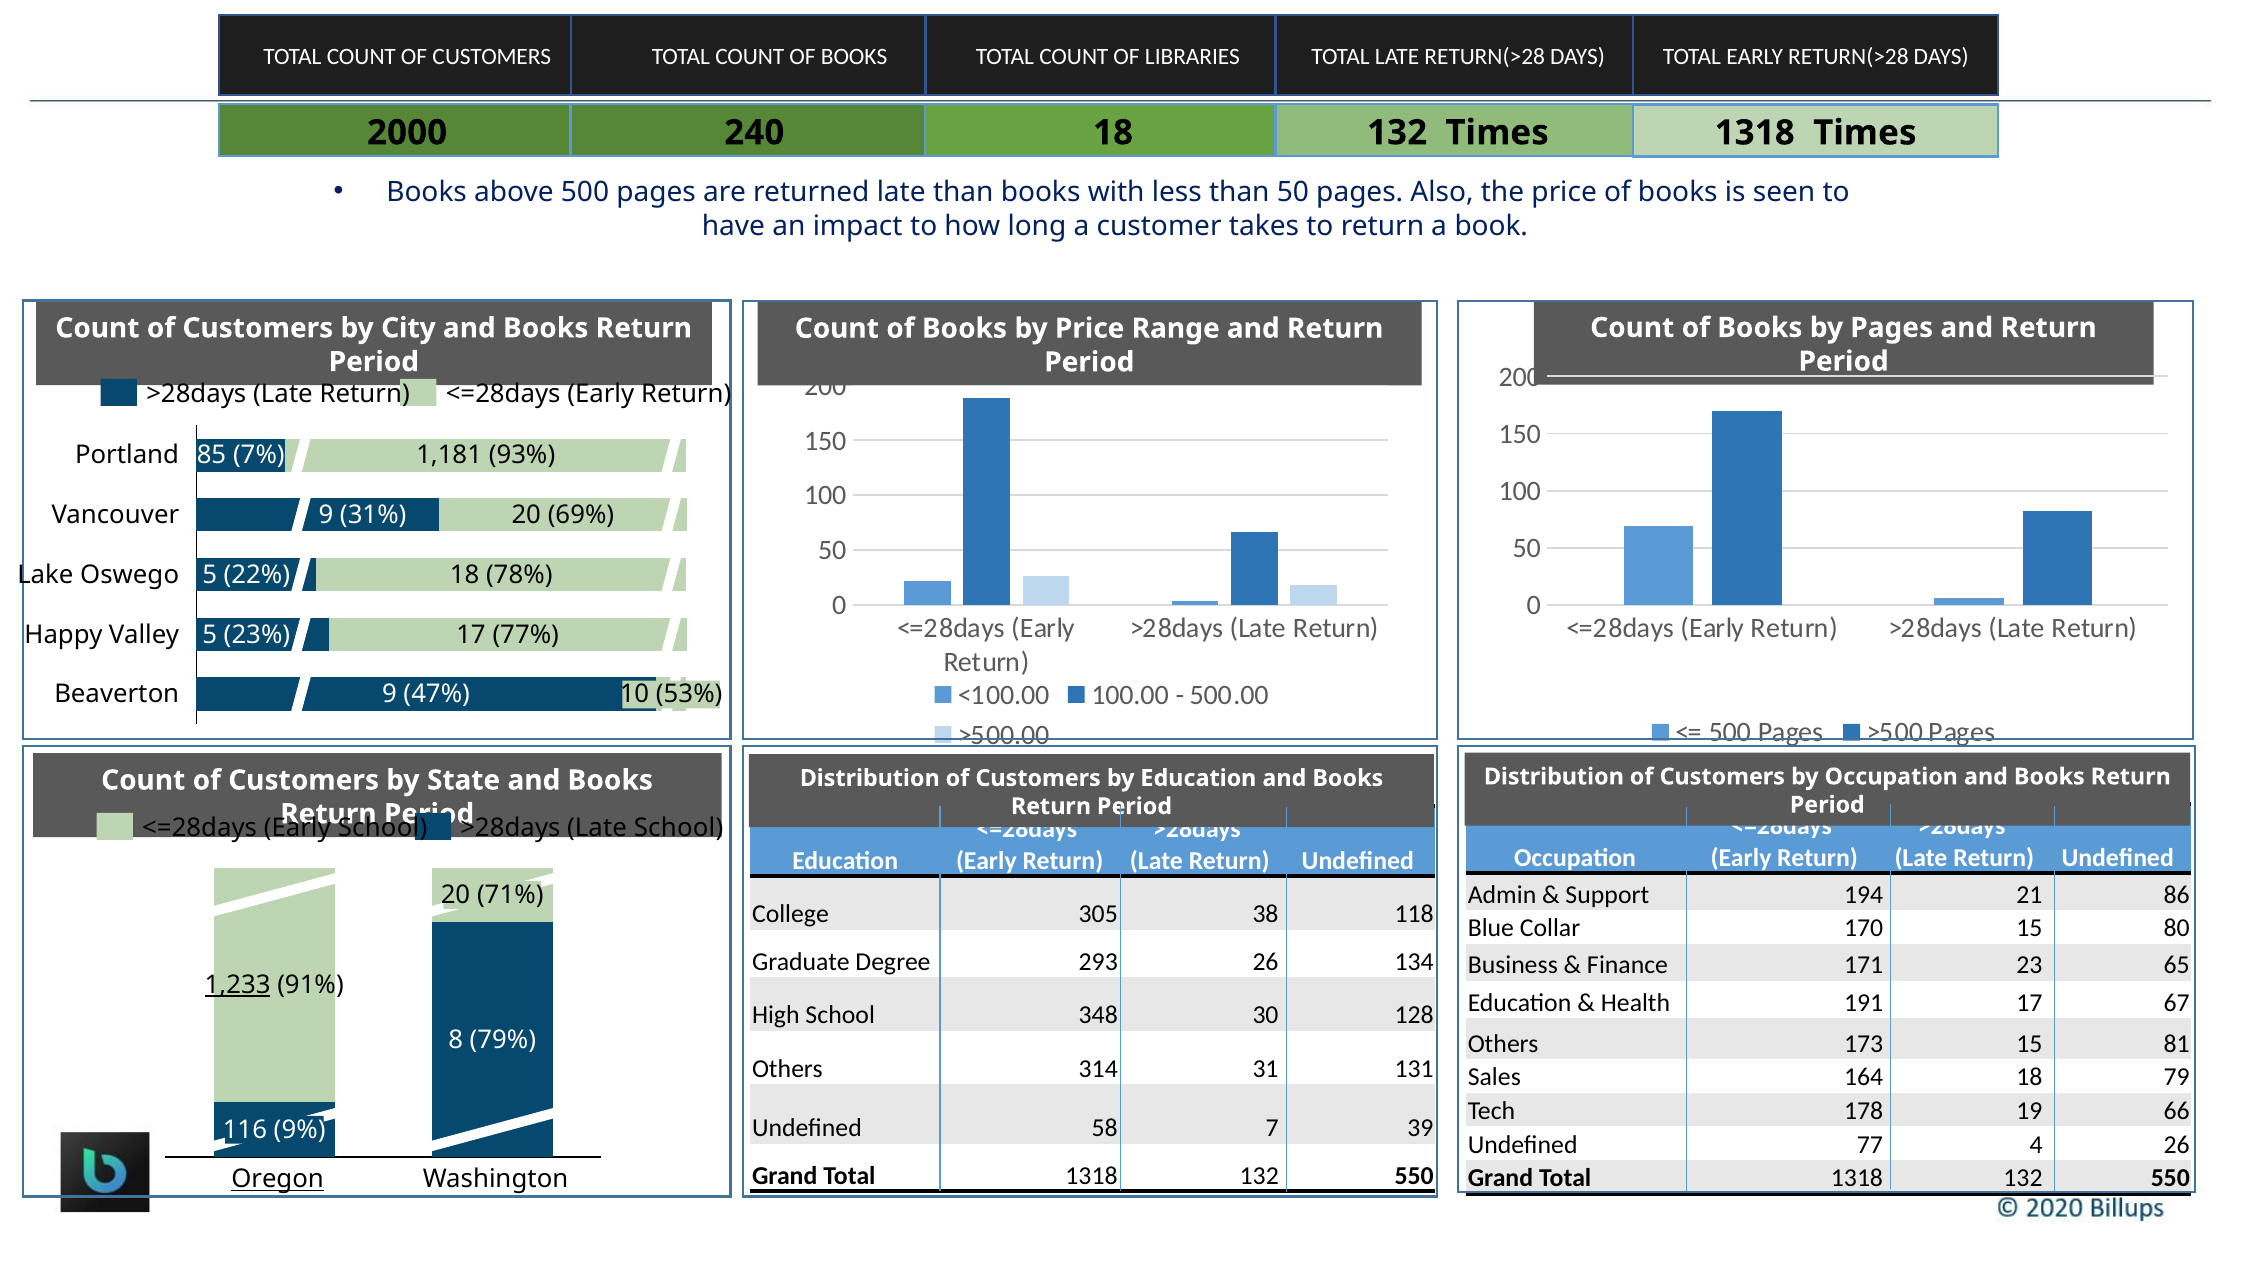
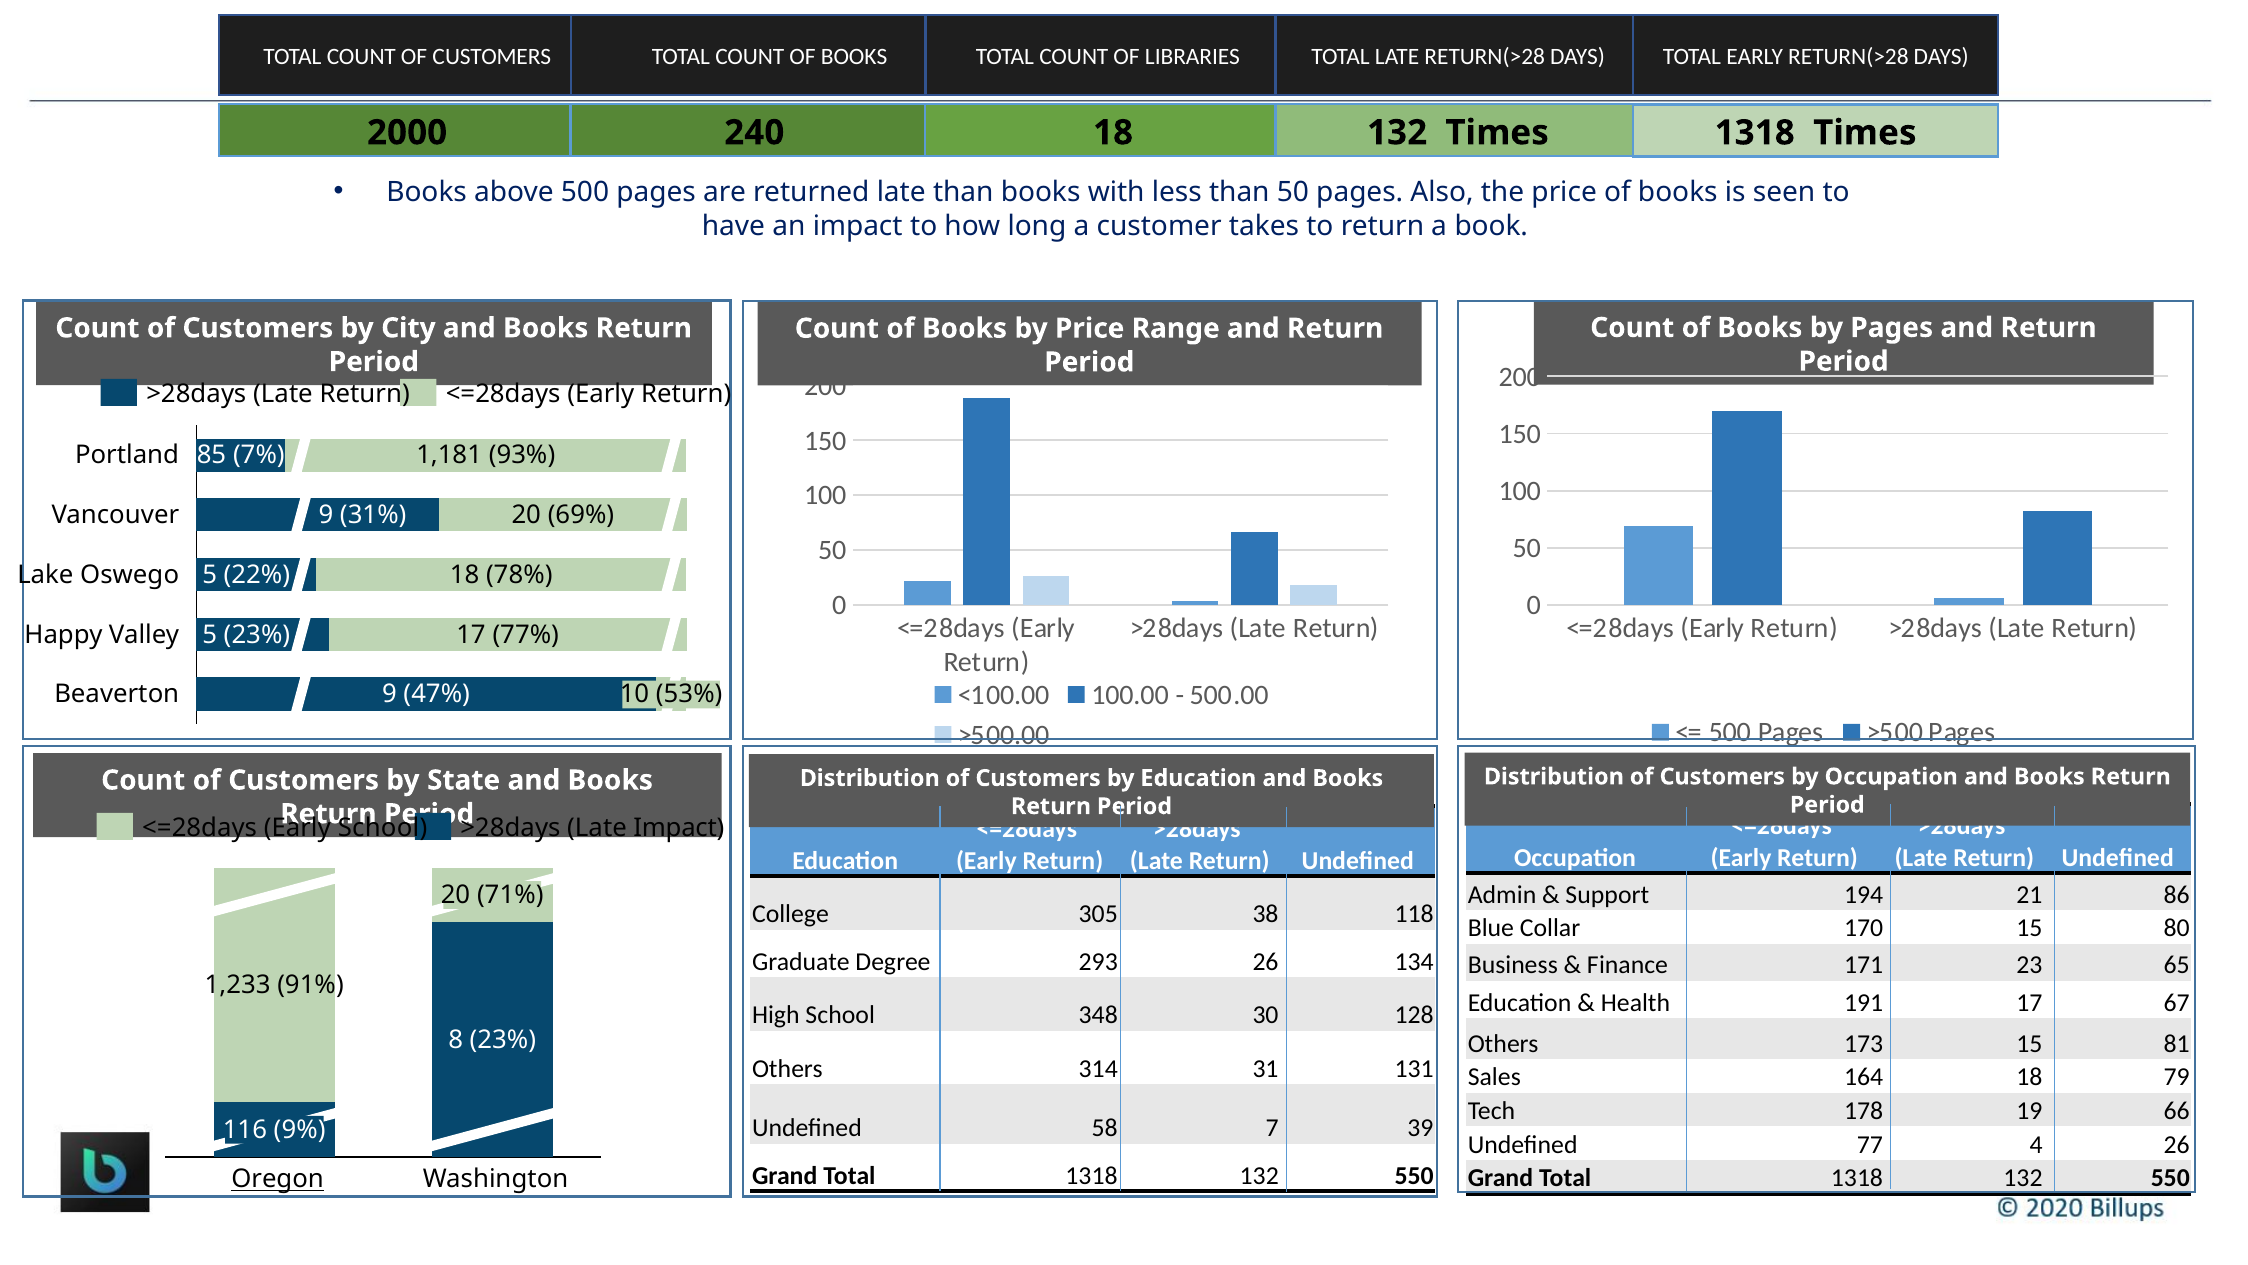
Late School: School -> Impact (679, 828)
1,233 underline: present -> none (238, 985)
8 79%: 79% -> 23% (503, 1039)
